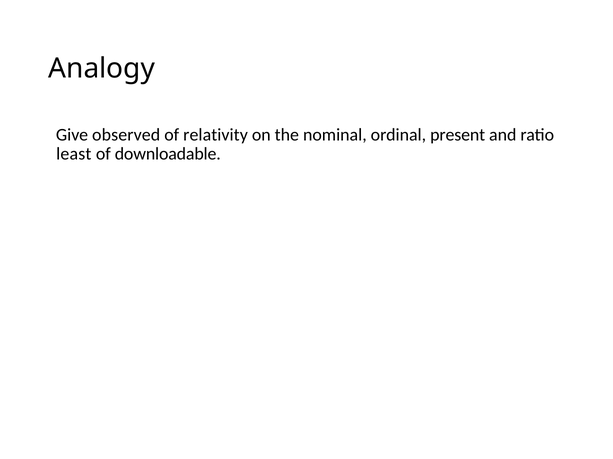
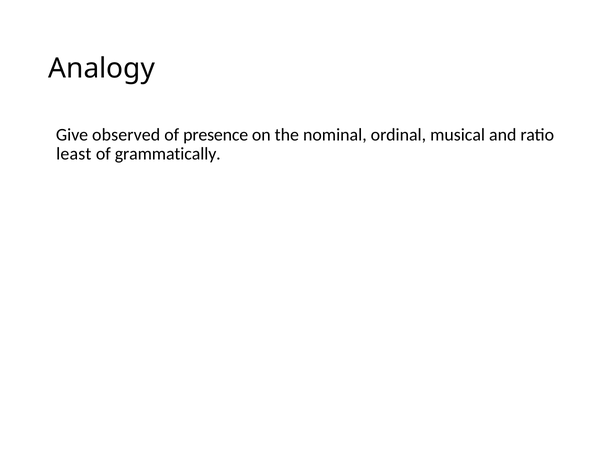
relativity: relativity -> presence (216, 135)
present: present -> musical (458, 135)
downloadable: downloadable -> grammatically (168, 154)
